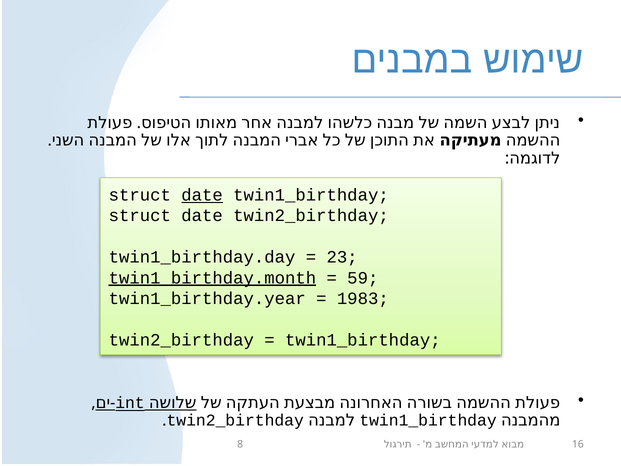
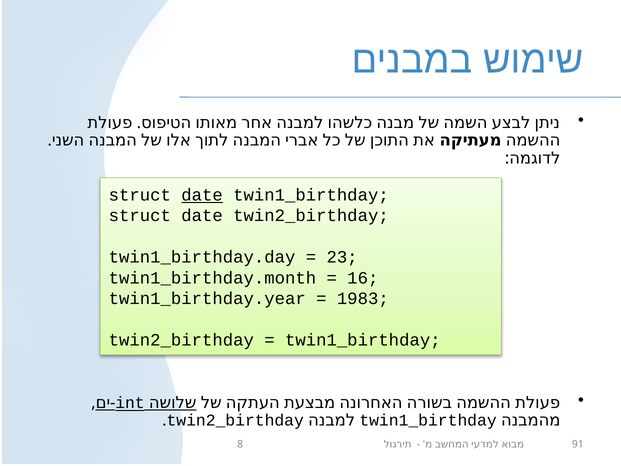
twin1_birthday.month underline: present -> none (212, 278)
59: 59 -> 16 (363, 278)
16: 16 -> 91 (578, 444)
